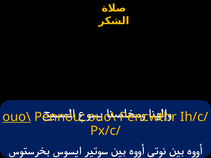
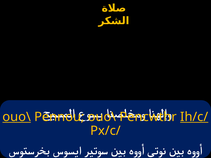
Ih/c/ underline: none -> present (194, 117)
